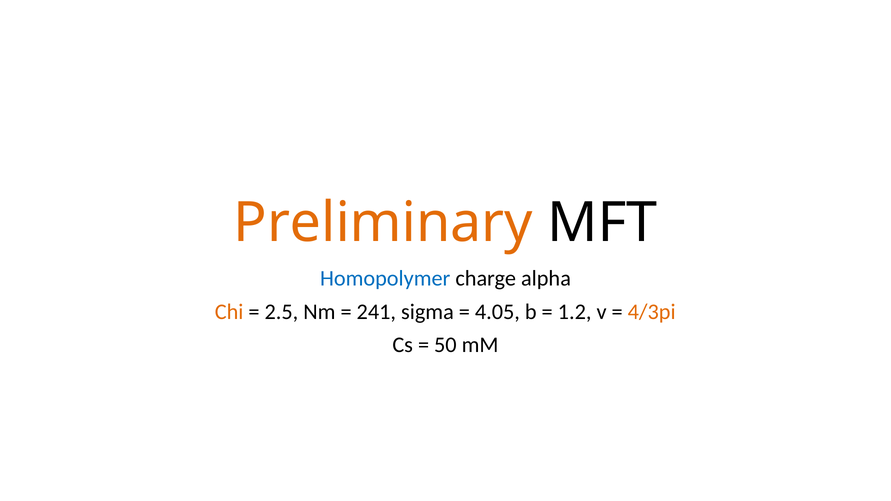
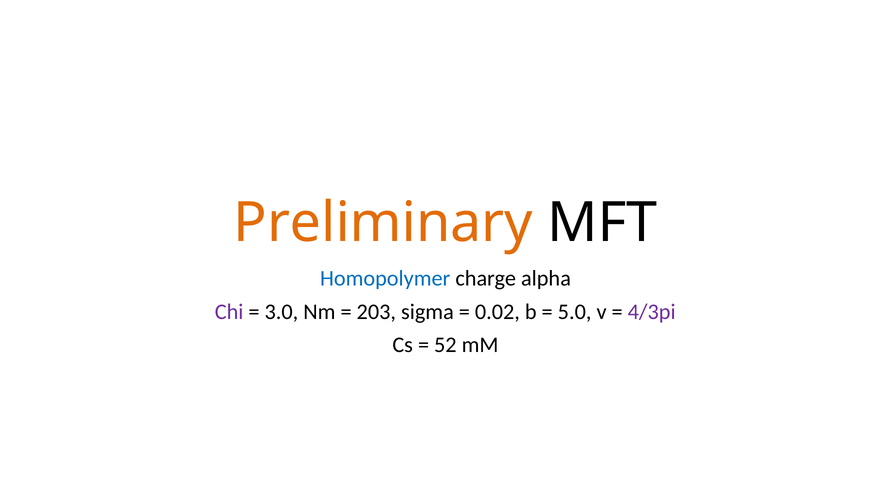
Chi colour: orange -> purple (229, 312)
2.5: 2.5 -> 3.0 (281, 312)
241: 241 -> 203 (376, 312)
4.05: 4.05 -> 0.02 (497, 312)
1.2: 1.2 -> 5.0 (575, 312)
4/3pi colour: orange -> purple (652, 312)
50: 50 -> 52 (445, 345)
